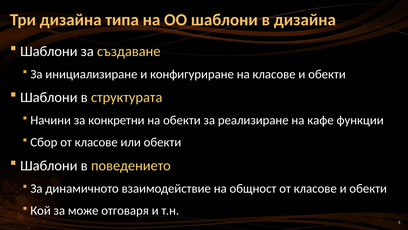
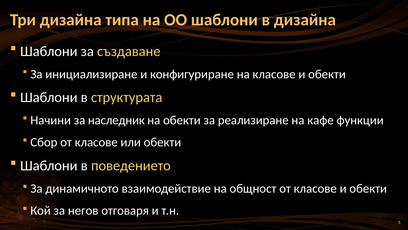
конкретни: конкретни -> наследник (116, 120)
може: може -> негов (83, 210)
